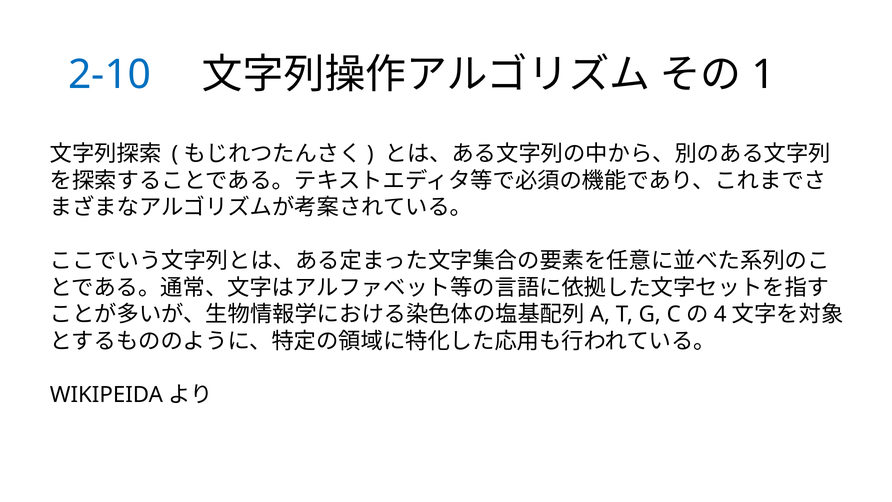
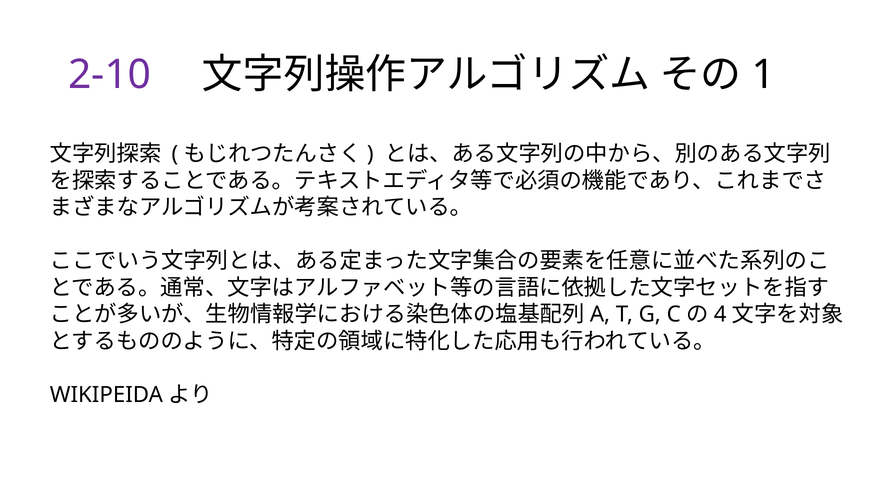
2-10 colour: blue -> purple (110, 75)
